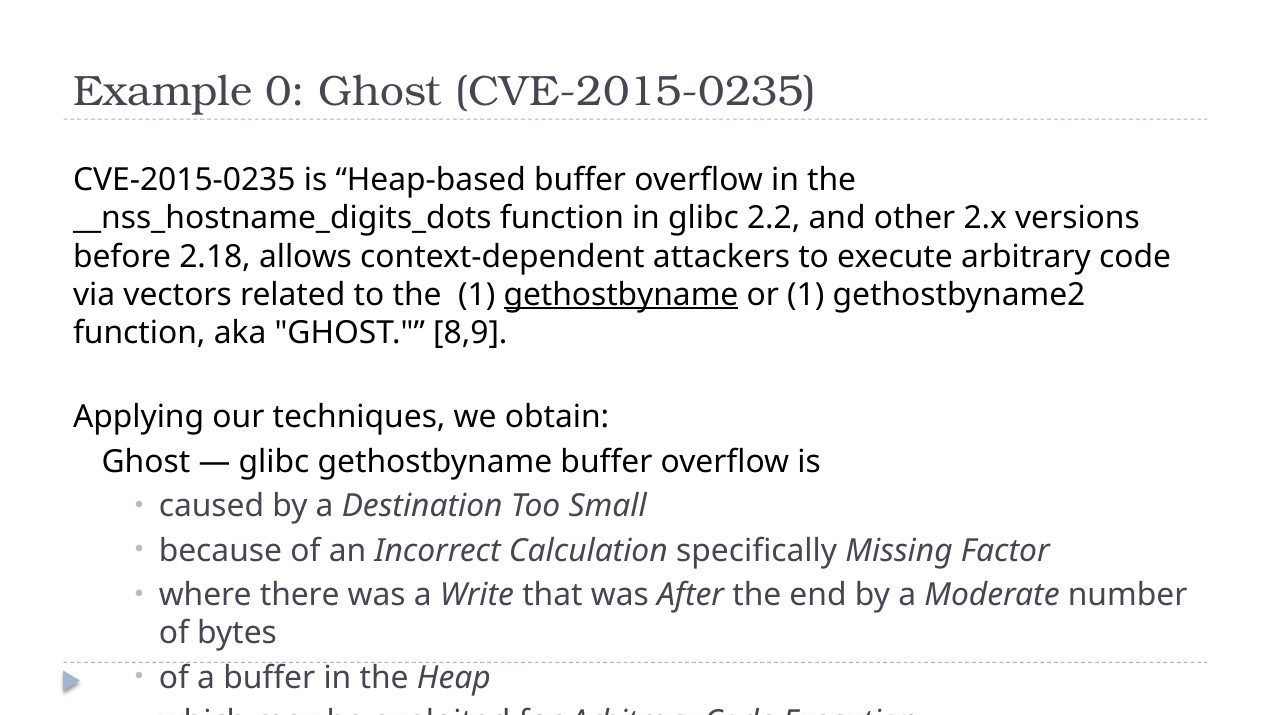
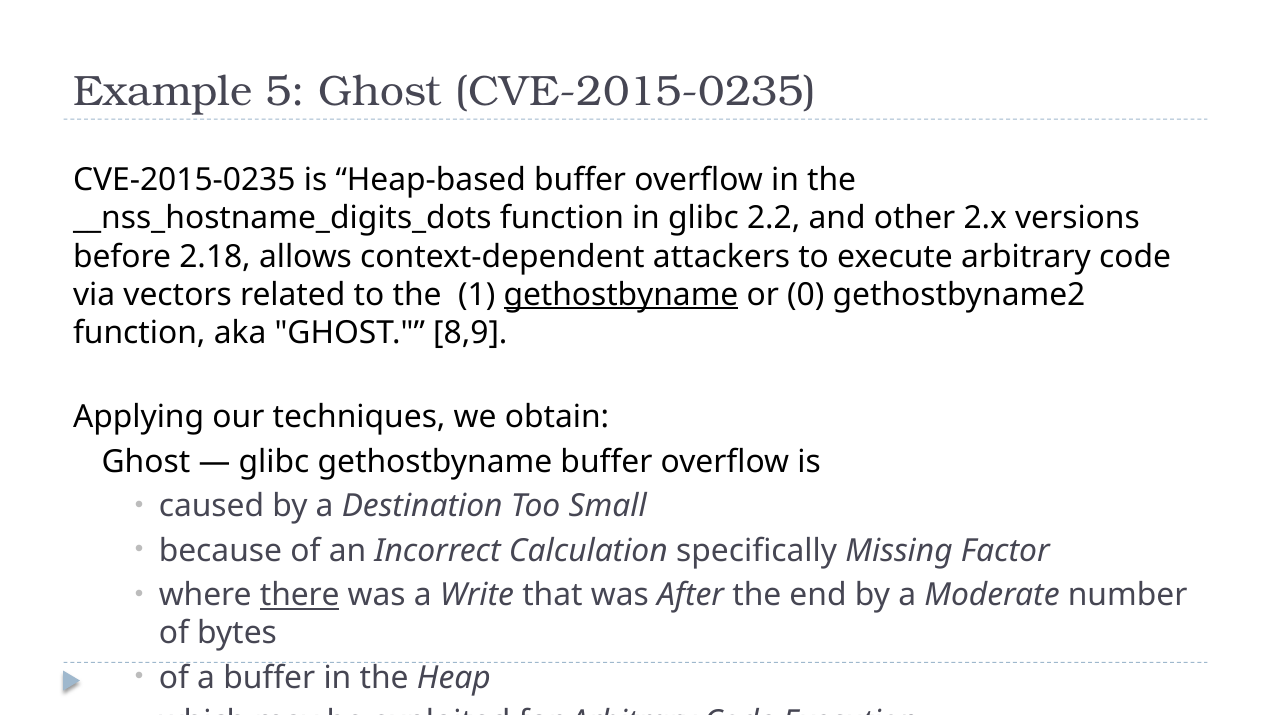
0: 0 -> 5 (286, 92)
or 1: 1 -> 0 (806, 295)
there underline: none -> present (300, 595)
